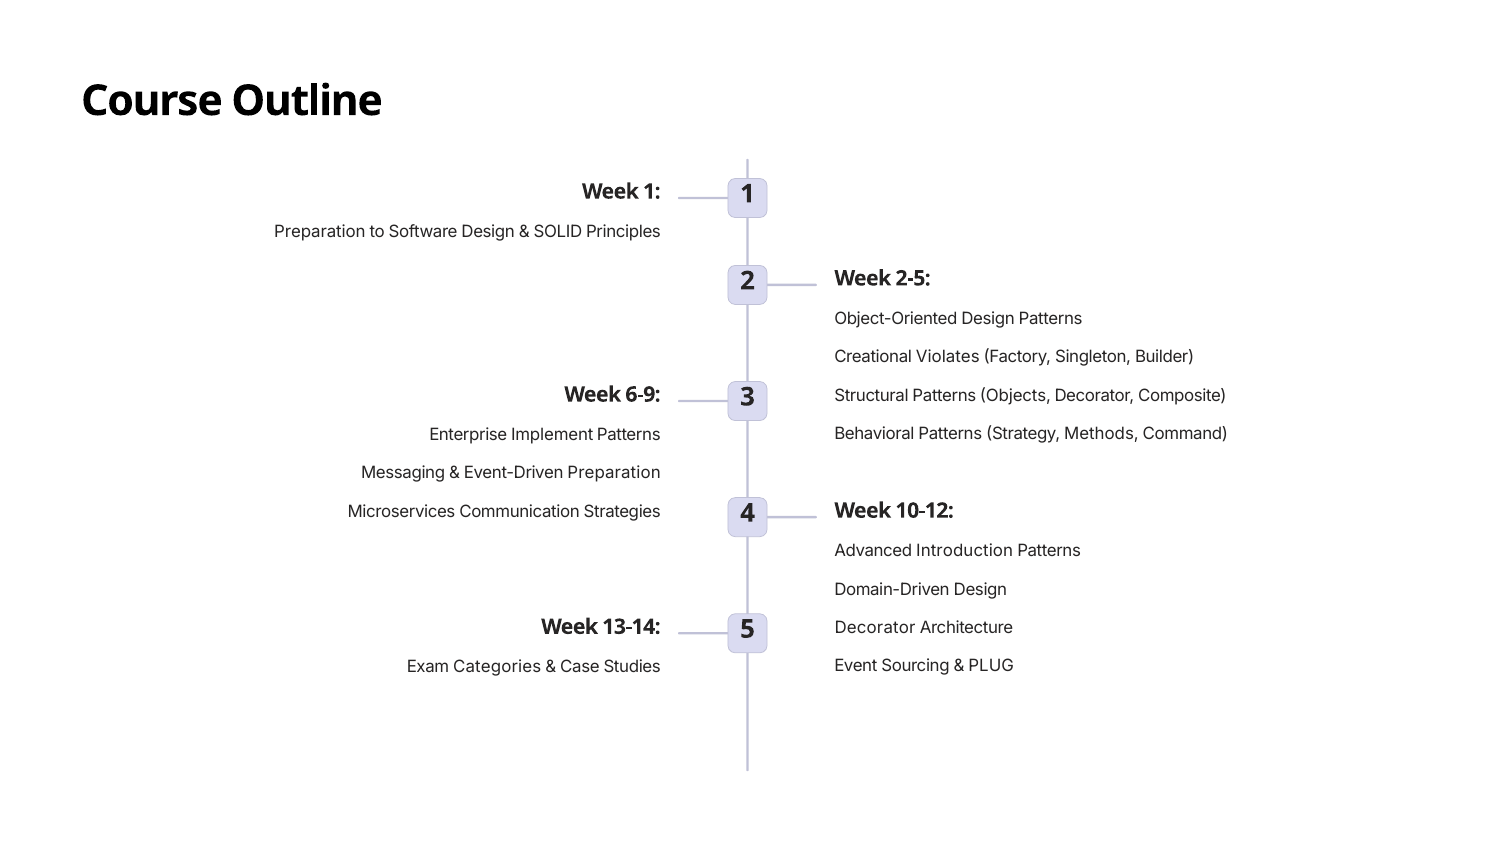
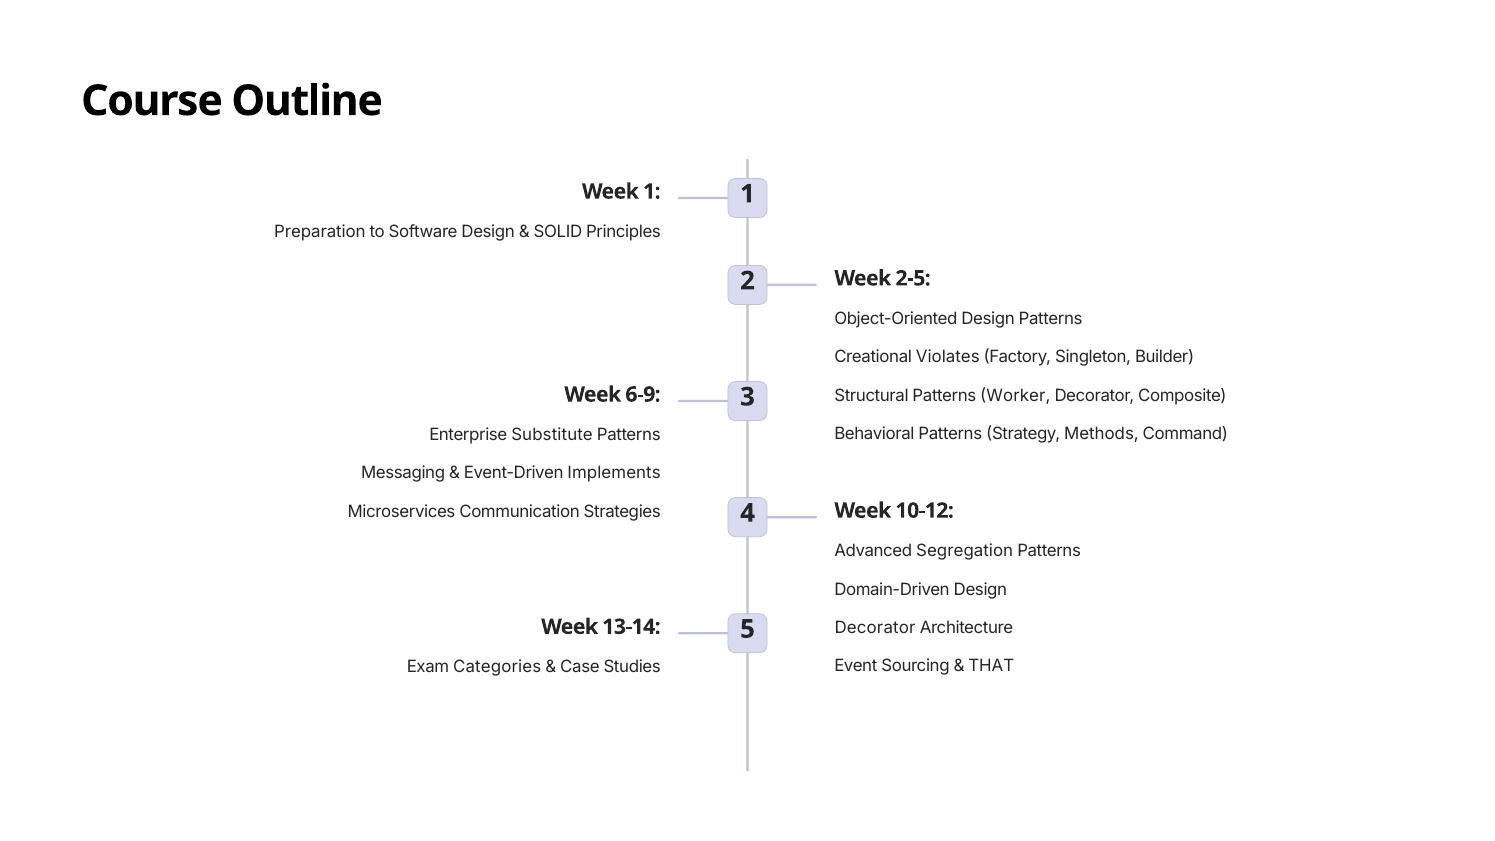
Objects: Objects -> Worker (1015, 396)
Implement: Implement -> Substitute (552, 435)
Event-Driven Preparation: Preparation -> Implements (614, 473)
Introduction: Introduction -> Segregation (965, 551)
PLUG: PLUG -> THAT (991, 666)
